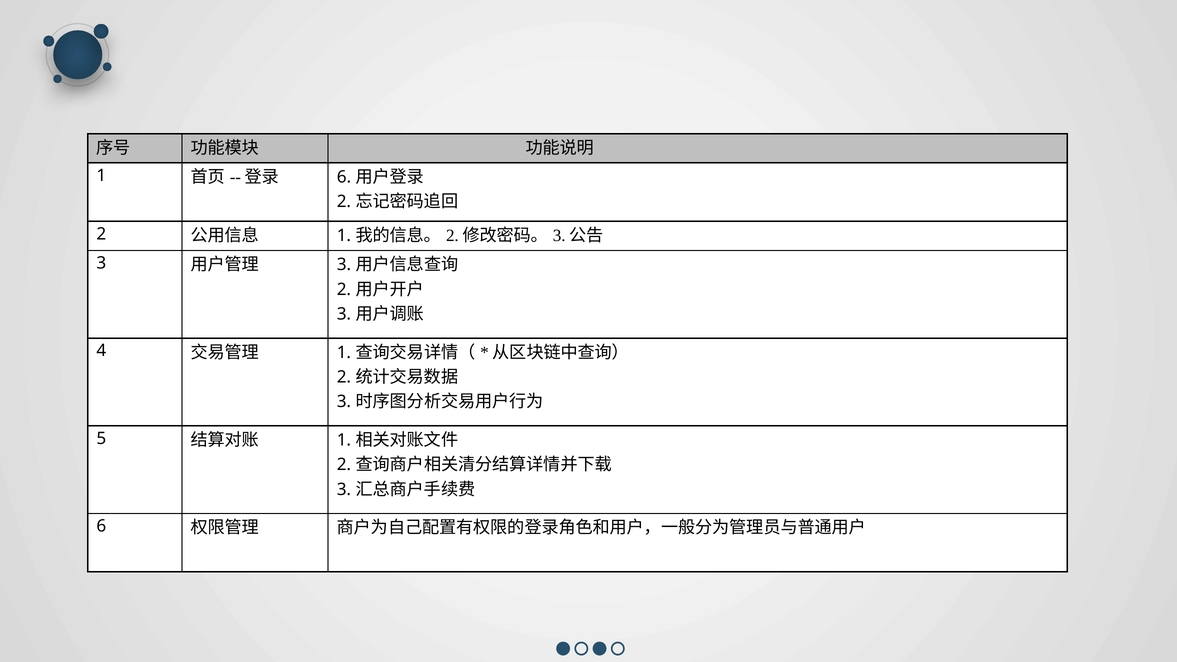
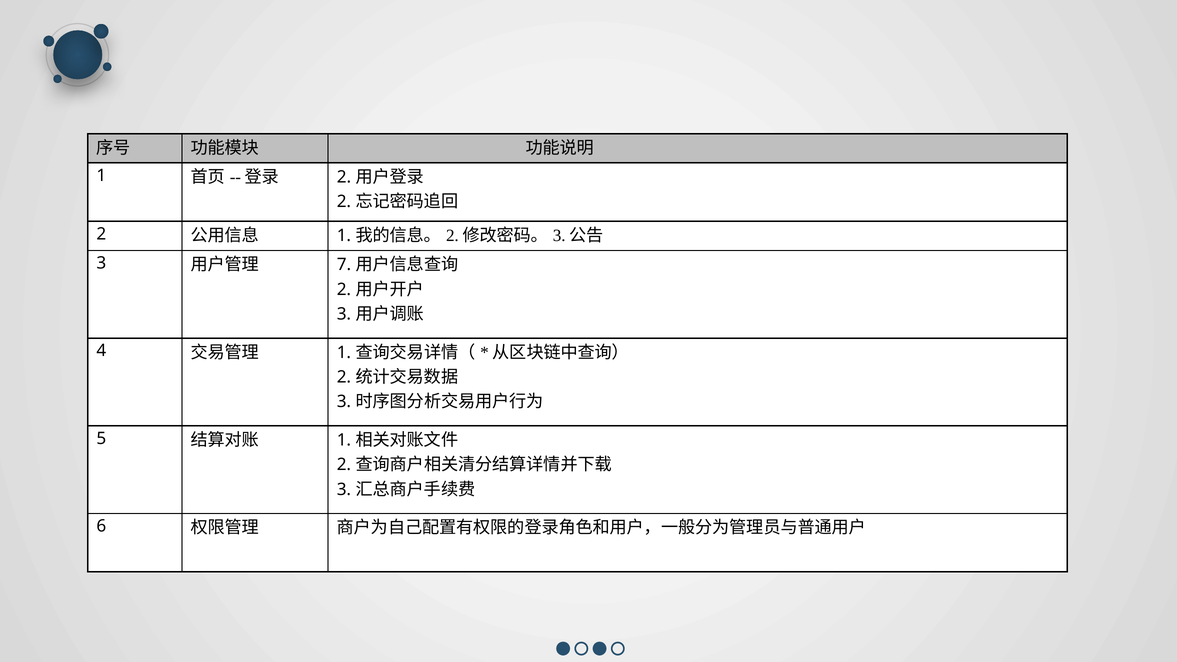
6: 6 -> 2 (344, 177)
3: 3 -> 7 (344, 265)
